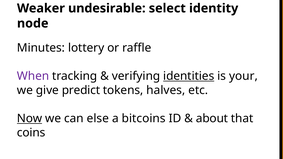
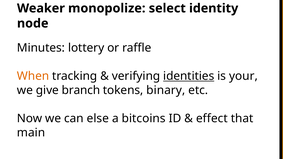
undesirable: undesirable -> monopolize (107, 8)
When colour: purple -> orange (33, 76)
predict: predict -> branch (81, 90)
halves: halves -> binary (166, 90)
Now underline: present -> none (30, 119)
about: about -> effect (212, 119)
coins: coins -> main (31, 133)
